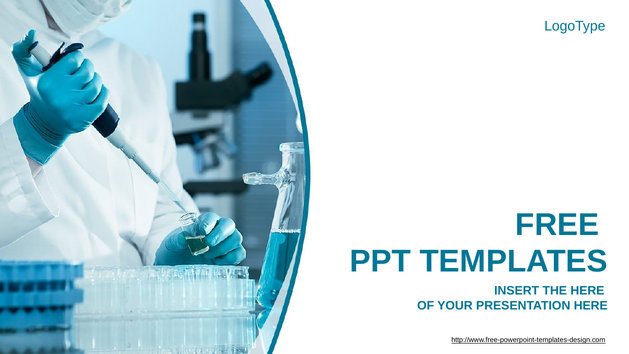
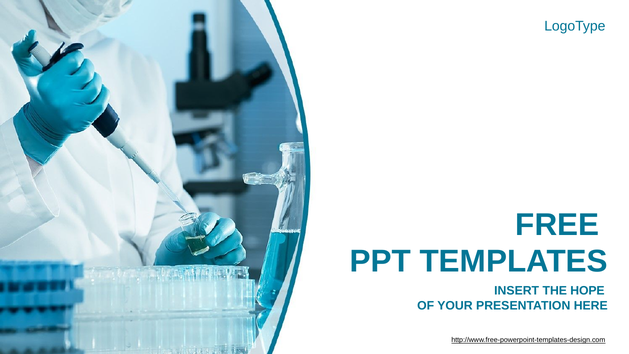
THE HERE: HERE -> HOPE (587, 291)
